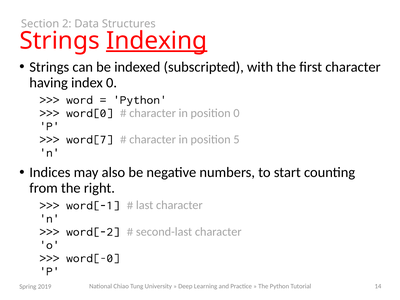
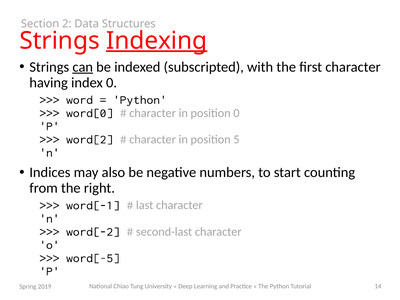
can underline: none -> present (83, 67)
word[7: word[7 -> word[2 (90, 139)
word[-0: word[-0 -> word[-5 (93, 258)
